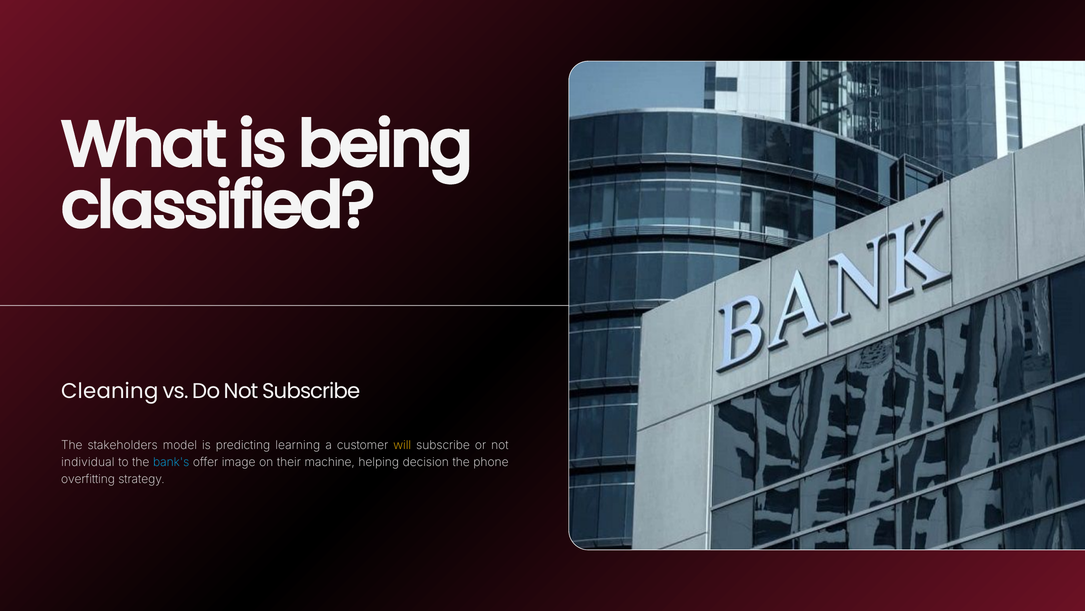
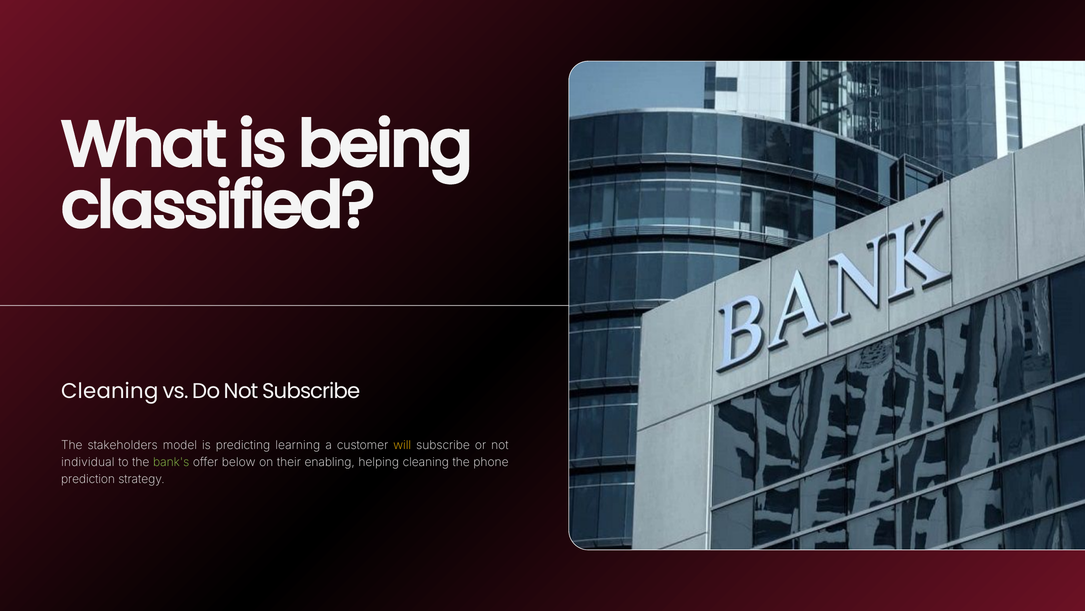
bank's colour: light blue -> light green (171, 462)
image: image -> below (239, 462)
machine: machine -> enabling (330, 462)
helping decision: decision -> cleaning (426, 462)
overfitting: overfitting -> prediction (88, 479)
